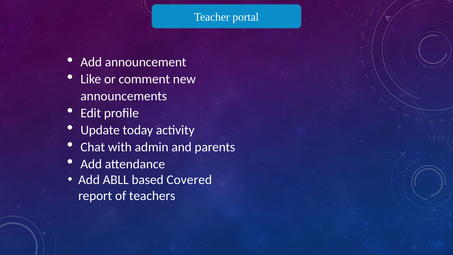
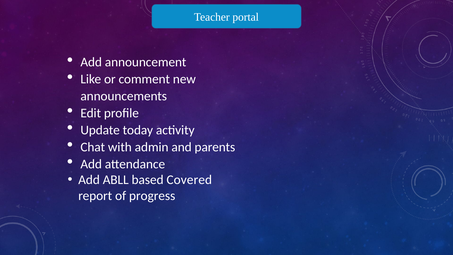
teachers: teachers -> progress (152, 196)
